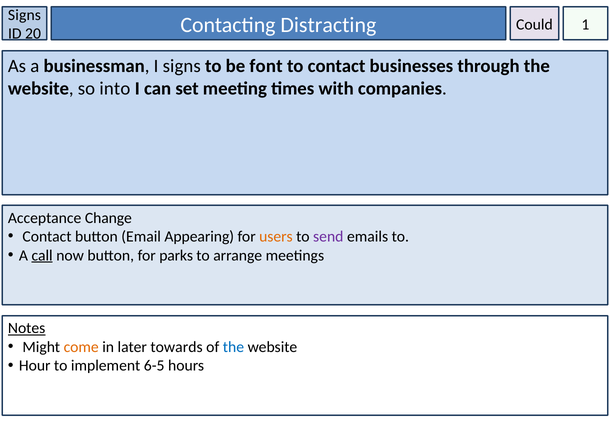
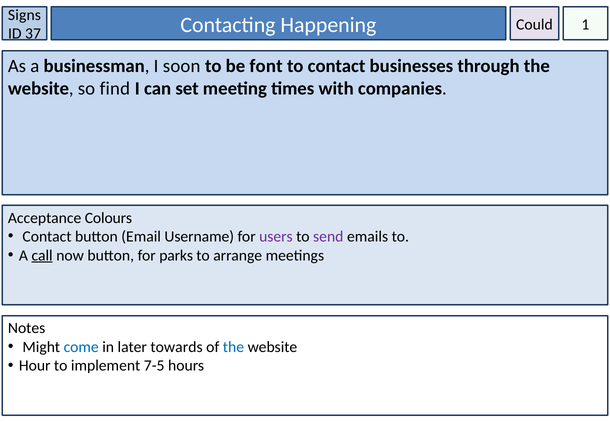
20: 20 -> 37 (33, 34)
Distracting: Distracting -> Happening (328, 25)
I signs: signs -> soon (182, 66)
into: into -> find (115, 89)
Change: Change -> Colours (108, 218)
Appearing: Appearing -> Username (199, 237)
users colour: orange -> purple (276, 237)
Notes underline: present -> none (27, 328)
come colour: orange -> blue (81, 347)
6-5: 6-5 -> 7-5 (154, 366)
